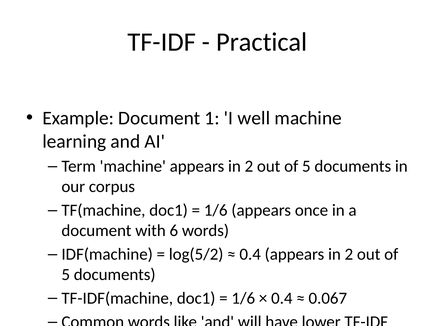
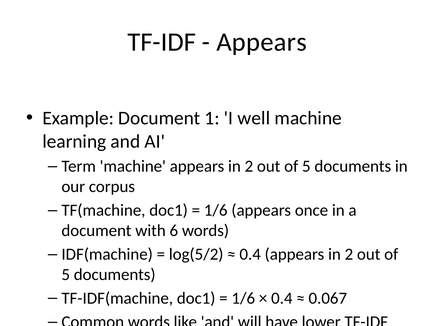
Practical: Practical -> Appears (262, 42)
